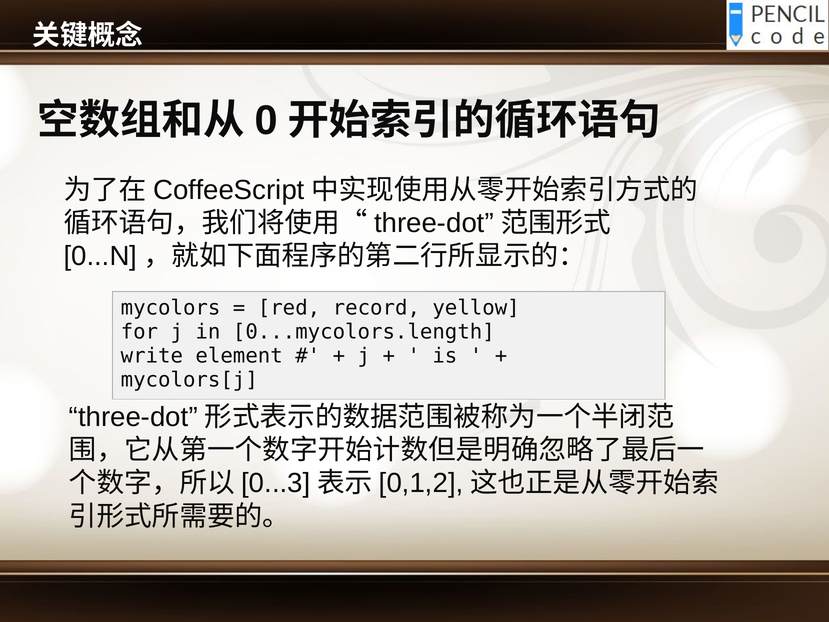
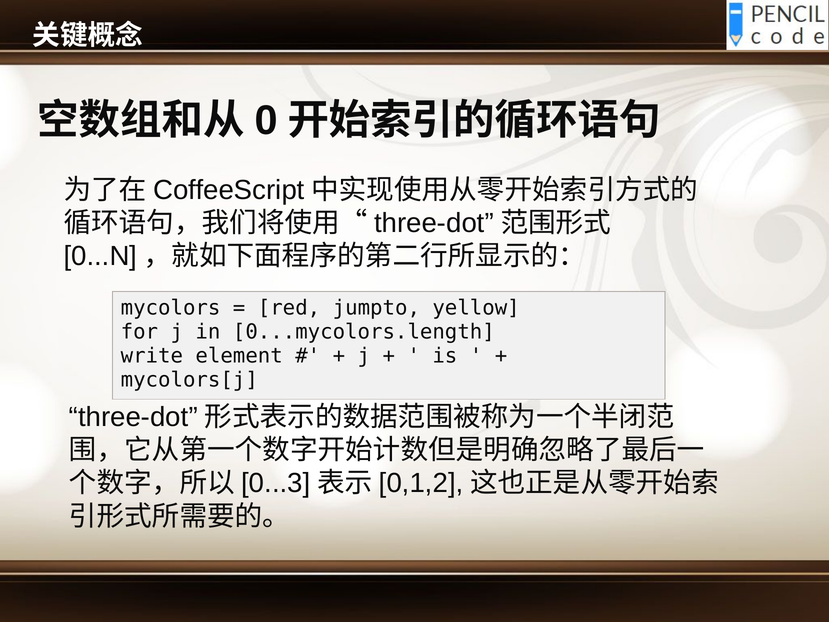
record: record -> jumpto (376, 308)
